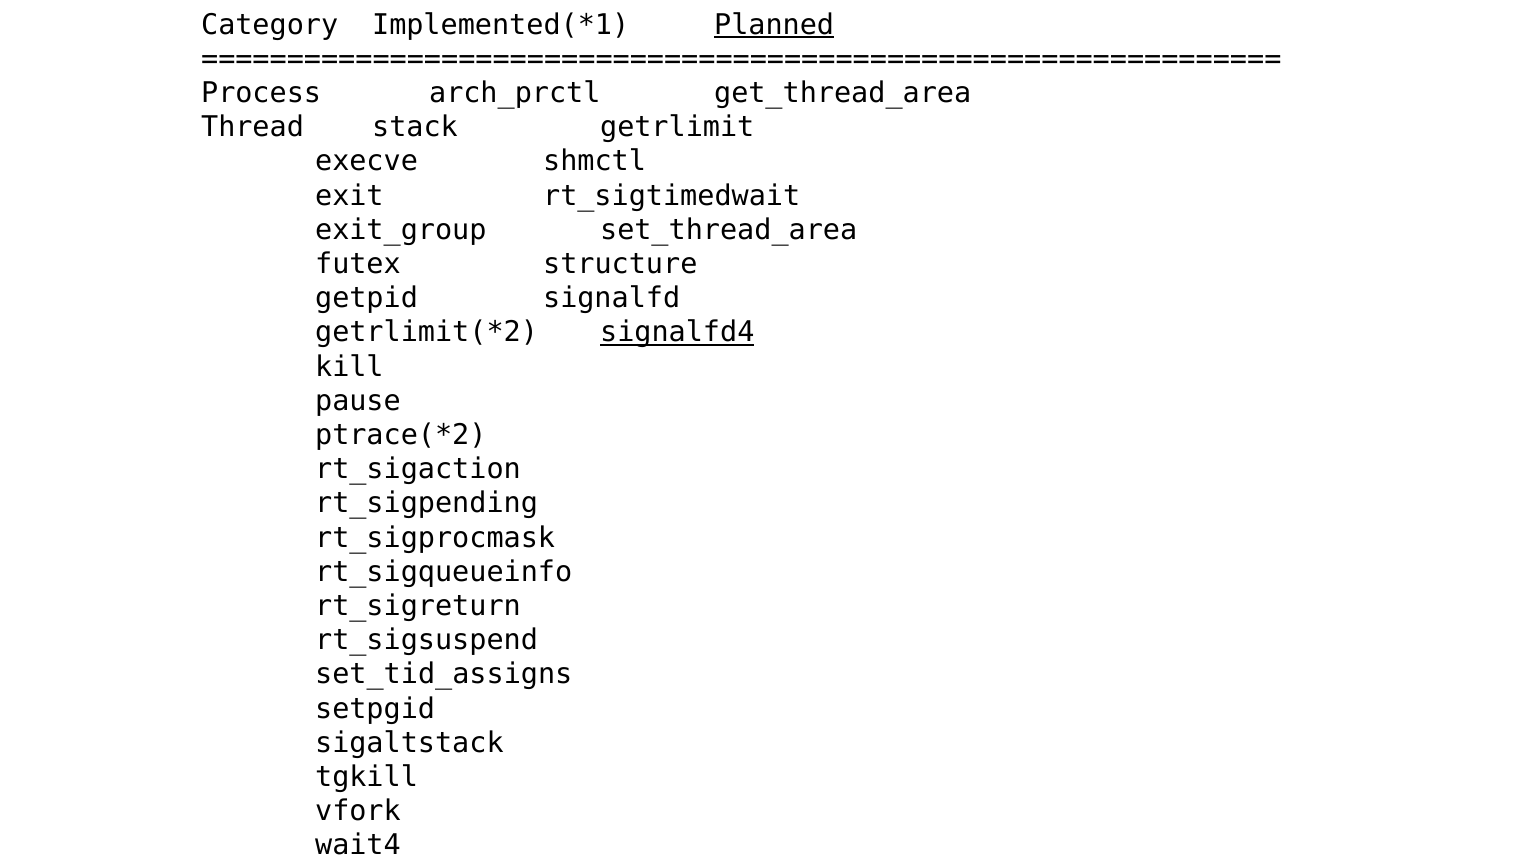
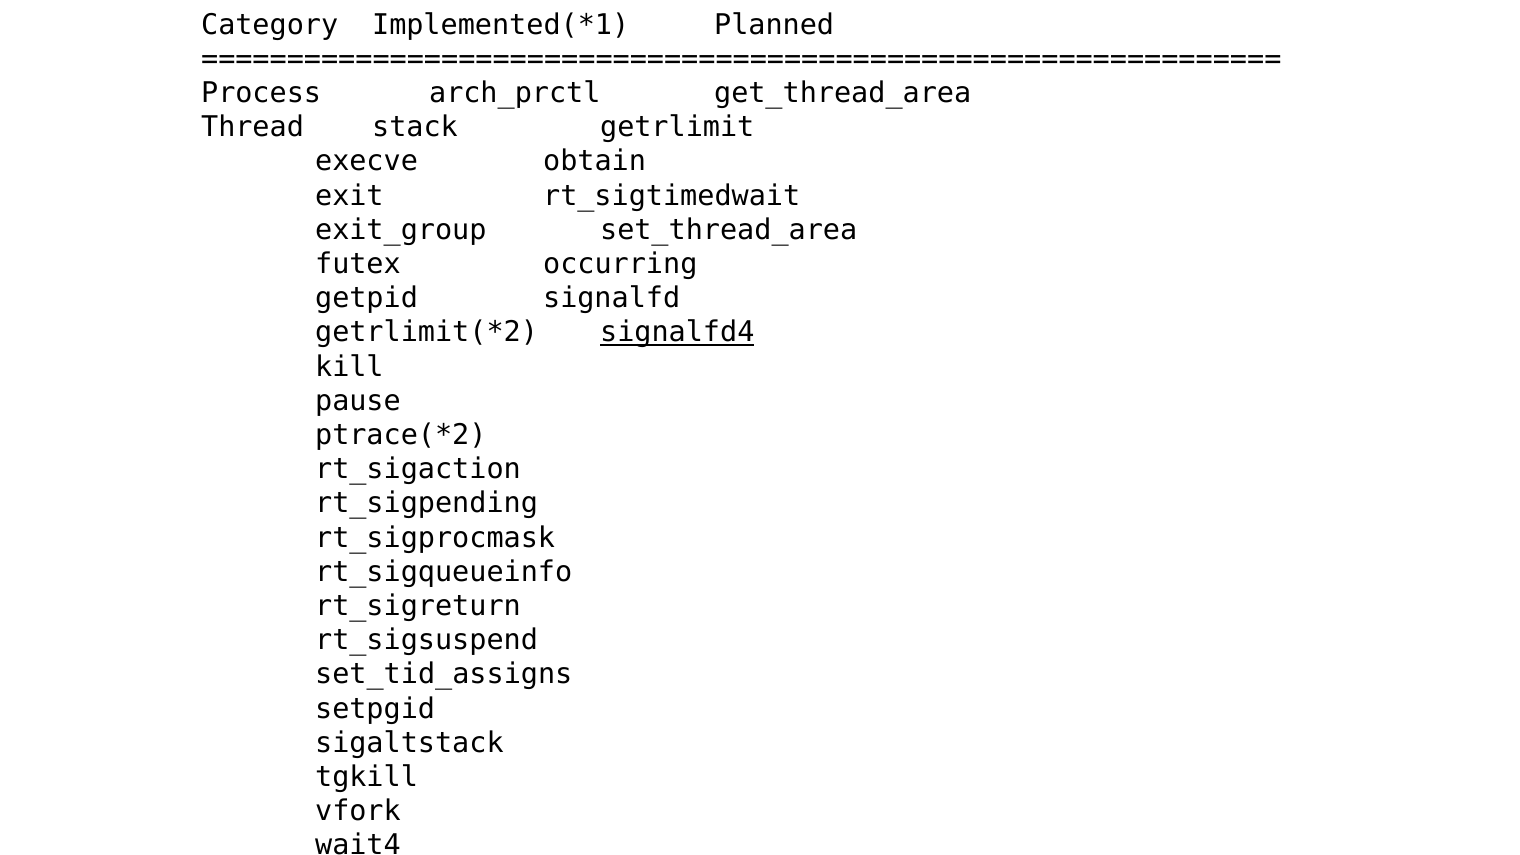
Planned underline: present -> none (774, 25)
execve shmctl: shmctl -> obtain (595, 161)
structure: structure -> occurring (620, 264)
